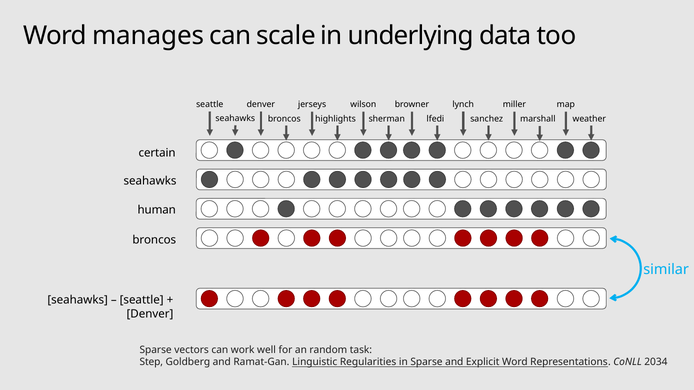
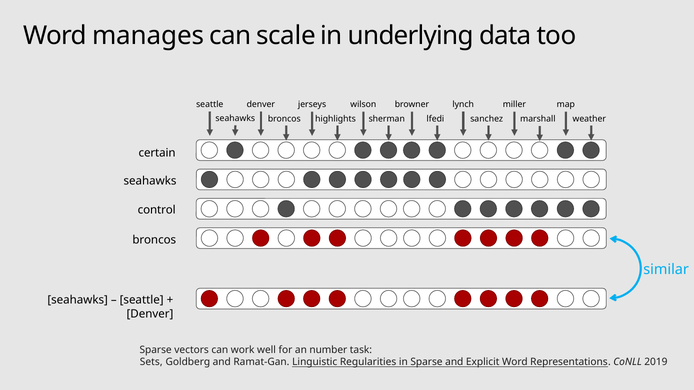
human: human -> control (157, 210)
random: random -> number (328, 350)
Step: Step -> Sets (151, 362)
2034: 2034 -> 2019 (656, 362)
